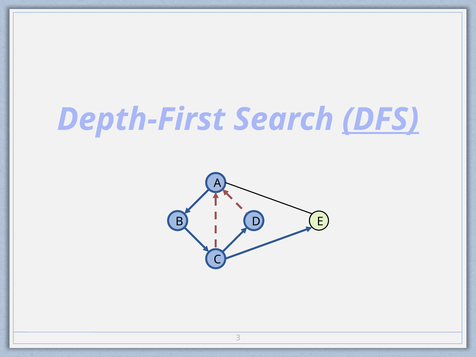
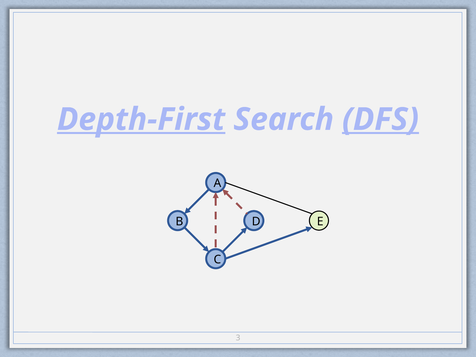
Depth-First underline: none -> present (141, 119)
